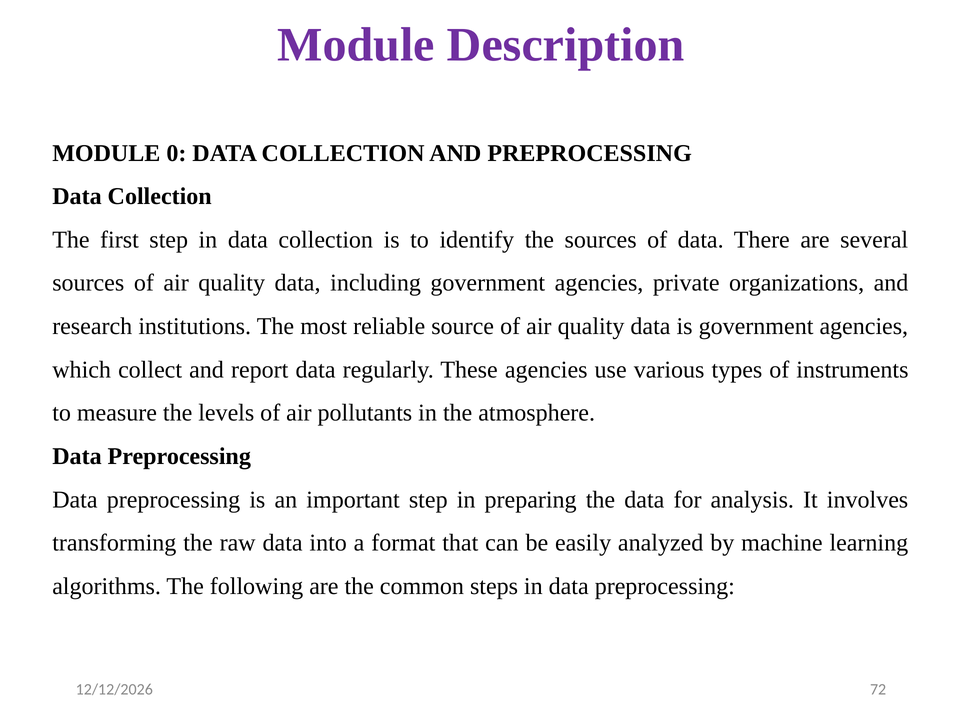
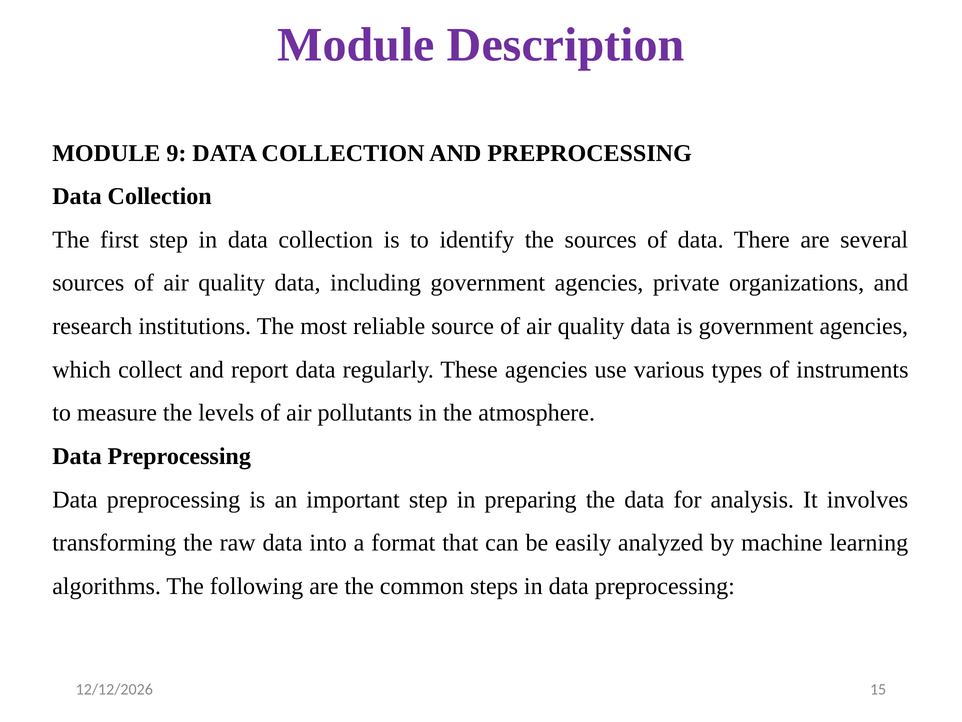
0: 0 -> 9 (176, 153)
72: 72 -> 15 (878, 689)
